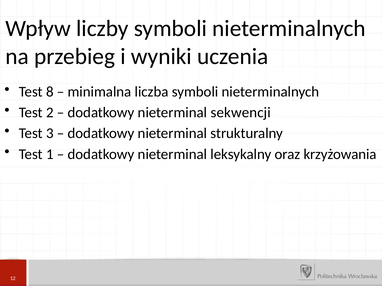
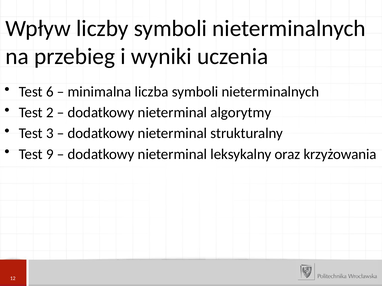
8: 8 -> 6 (50, 92)
sekwencji: sekwencji -> algorytmy (241, 113)
1: 1 -> 9 (50, 154)
